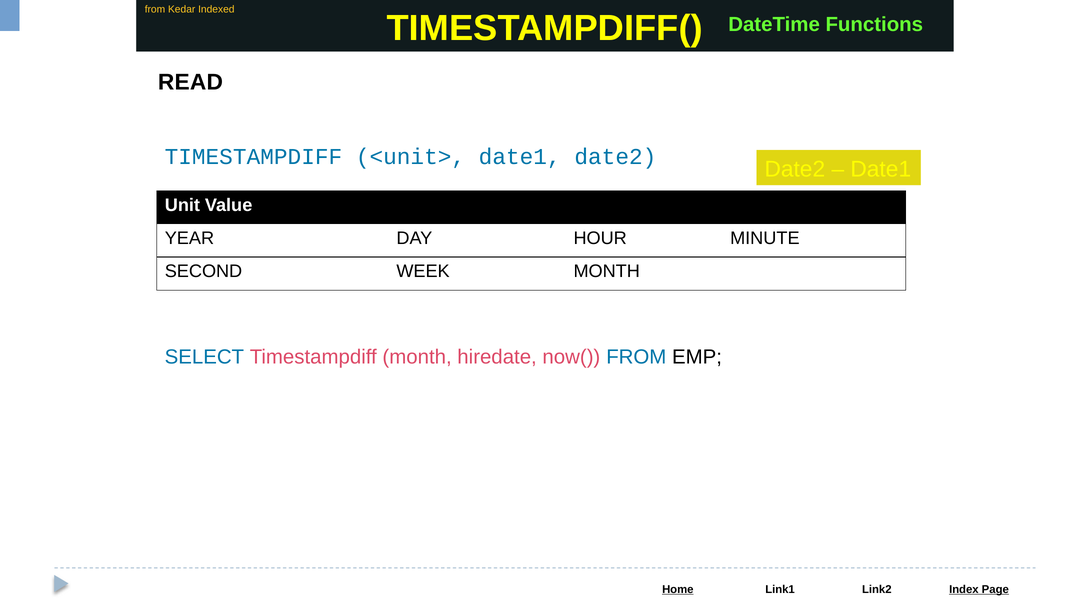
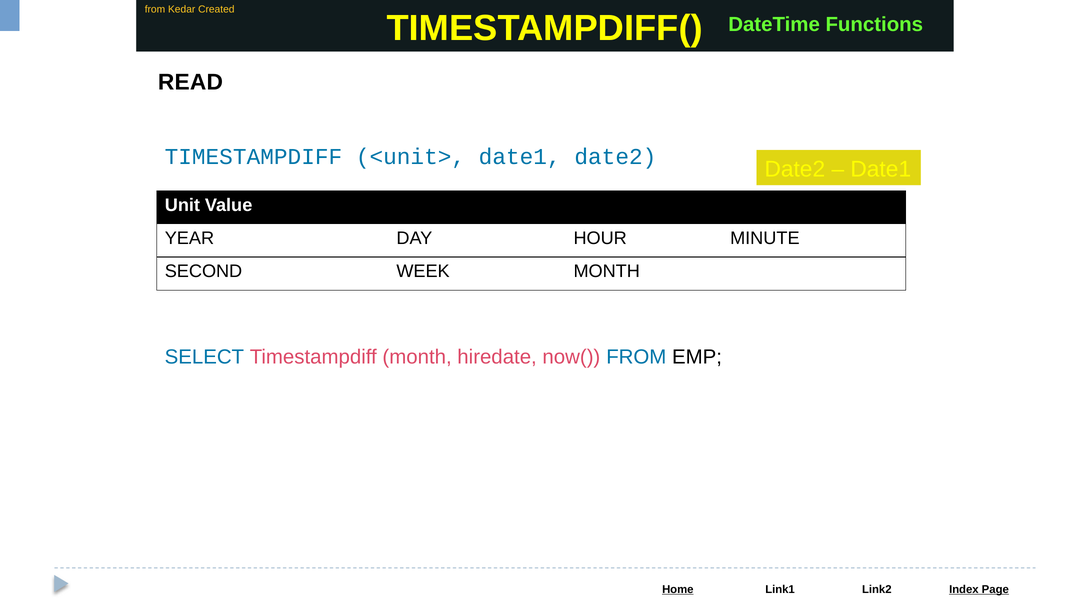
Indexed: Indexed -> Created (216, 9)
